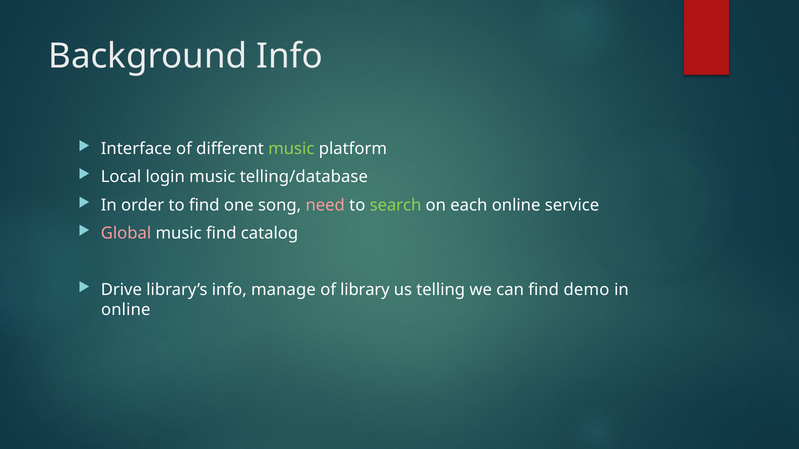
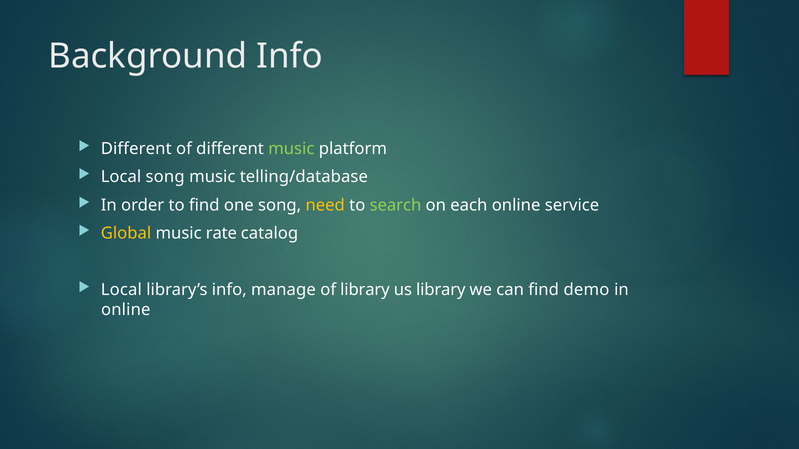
Interface: Interface -> Different (136, 149)
Local login: login -> song (165, 177)
need colour: pink -> yellow (325, 205)
Global colour: pink -> yellow (126, 234)
music find: find -> rate (221, 234)
Drive: Drive -> Local (121, 290)
us telling: telling -> library (441, 290)
